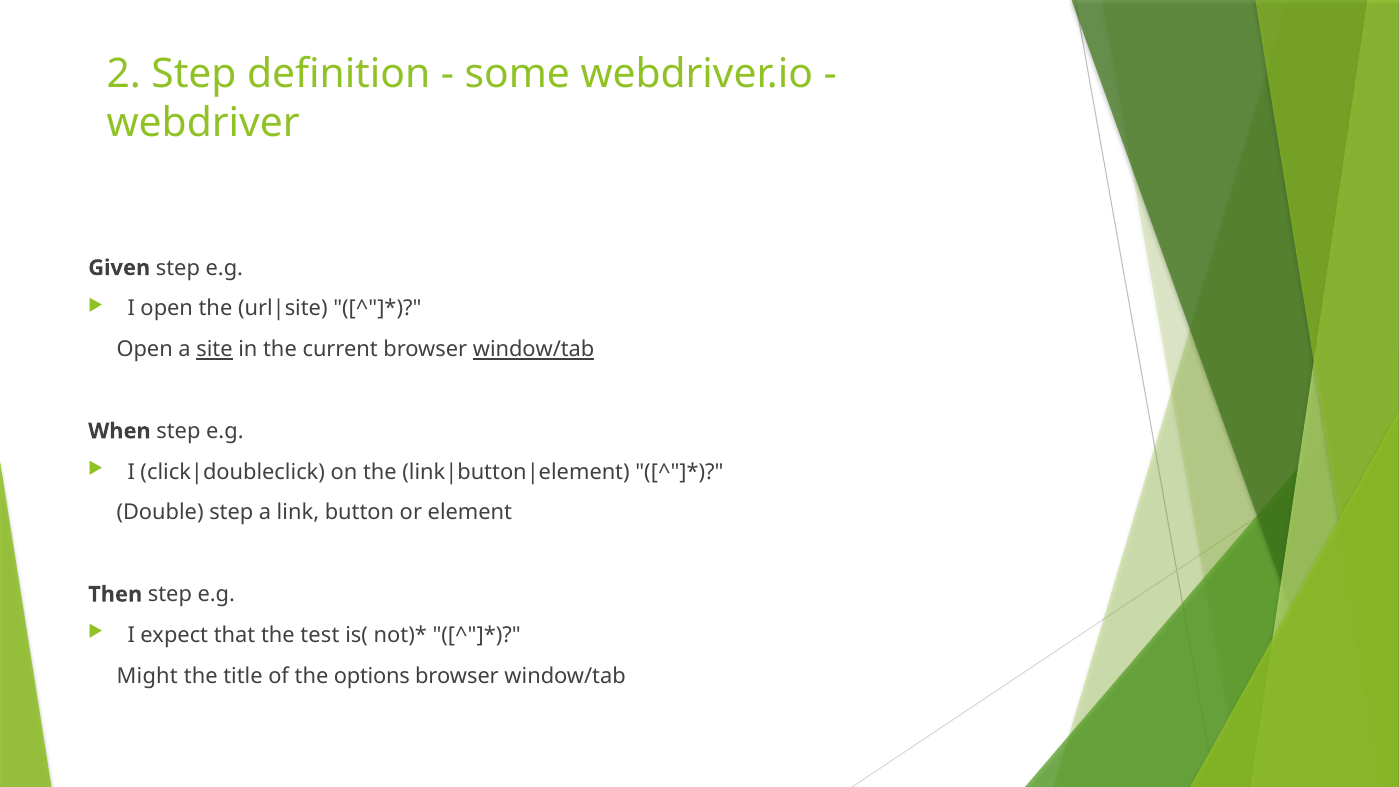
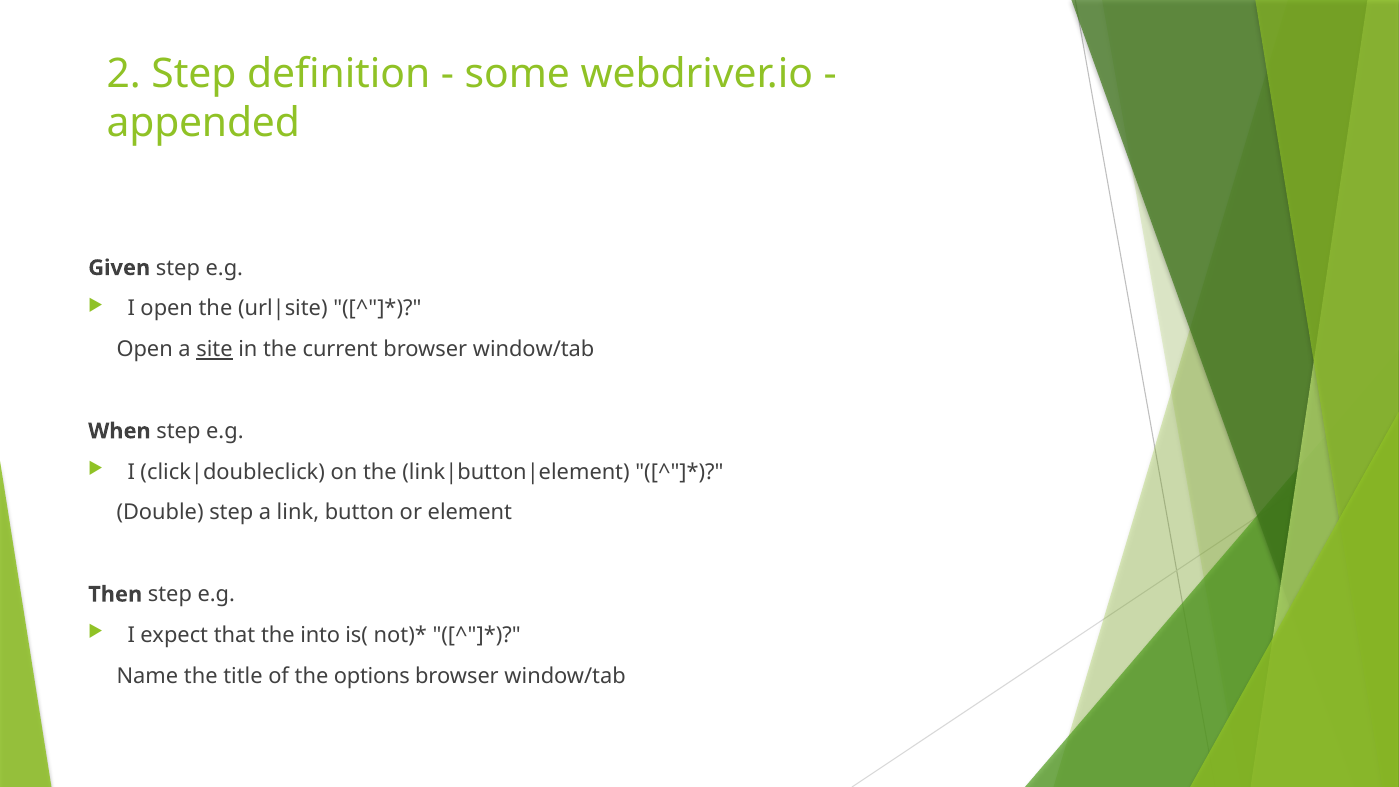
webdriver: webdriver -> appended (203, 123)
window/tab underline: present -> none (534, 349)
test: test -> into (320, 635)
Might: Might -> Name (147, 676)
